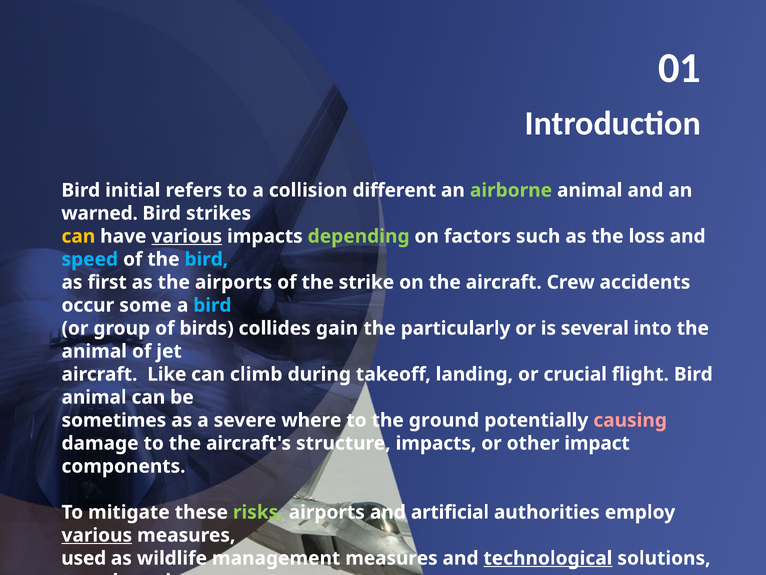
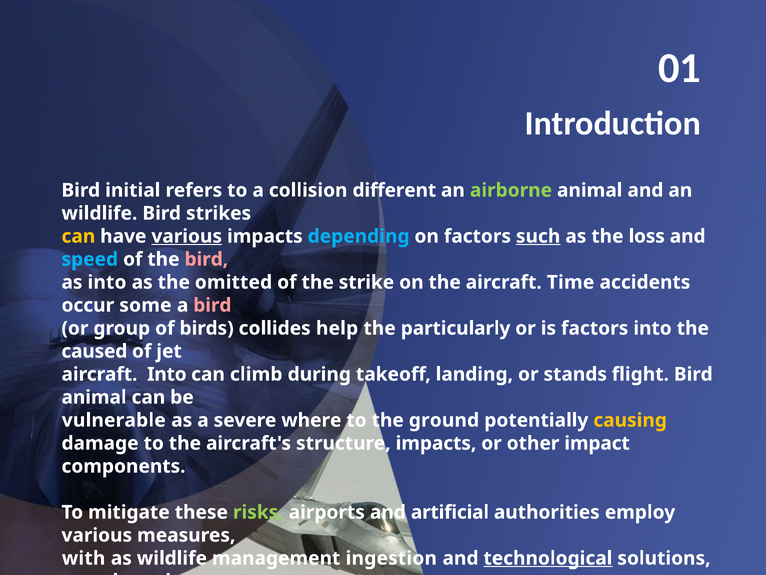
warned: warned -> wildlife (99, 213)
depending colour: light green -> light blue (359, 236)
such underline: none -> present (538, 236)
bird colour: light blue -> pink (206, 259)
as first: first -> into (107, 282)
the airports: airports -> omitted (233, 282)
Crew: Crew -> Time (571, 282)
bird colour: light blue -> pink (212, 305)
gain: gain -> help (337, 328)
is several: several -> factors (595, 328)
animal: animal -> caused (94, 351)
aircraft Like: Like -> Into (167, 374)
crucial: crucial -> stands (575, 374)
sometimes: sometimes -> vulnerable (114, 420)
causing colour: pink -> yellow (630, 420)
various underline: present -> none (97, 535)
used: used -> with (84, 558)
management measures: measures -> ingestion (391, 558)
